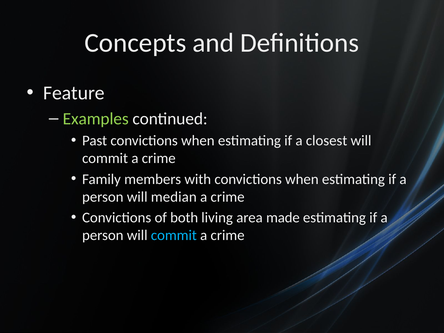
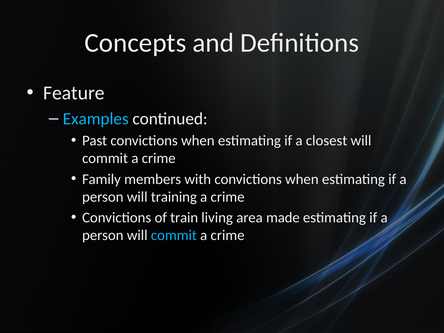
Examples colour: light green -> light blue (96, 119)
median: median -> training (174, 197)
both: both -> train (184, 218)
